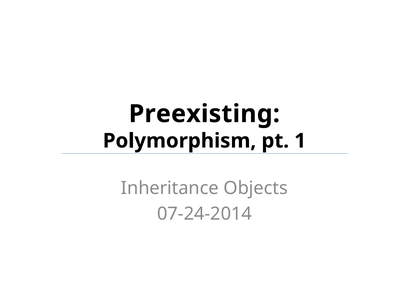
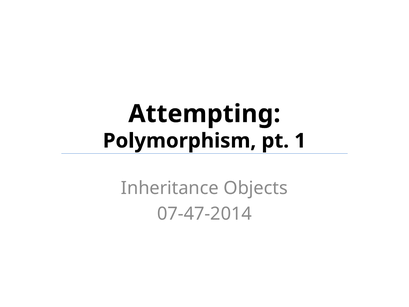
Preexisting: Preexisting -> Attempting (204, 114)
07-24-2014: 07-24-2014 -> 07-47-2014 (204, 214)
